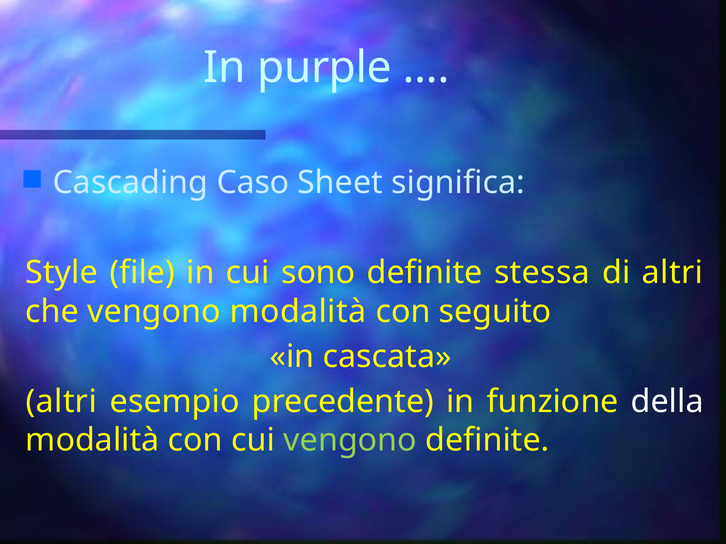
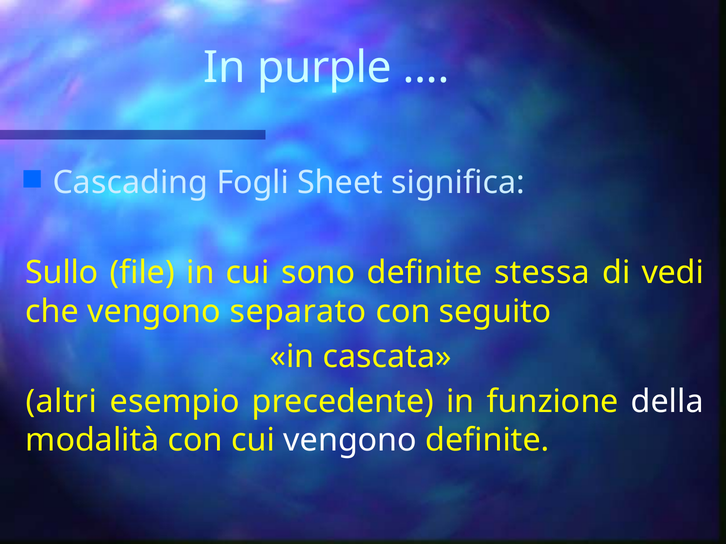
Caso: Caso -> Fogli (253, 183)
Style: Style -> Sullo (62, 273)
di altri: altri -> vedi (673, 273)
vengono modalità: modalità -> separato (298, 312)
vengono colour: light green -> white (350, 441)
